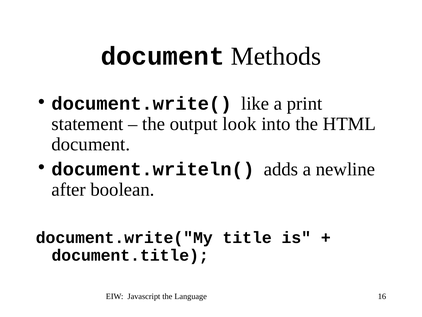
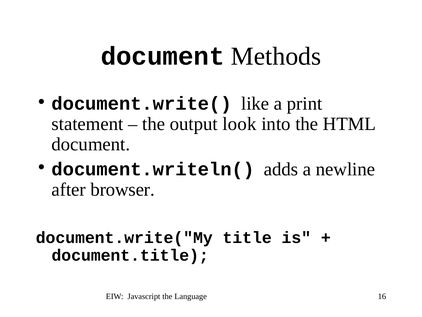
boolean: boolean -> browser (123, 189)
